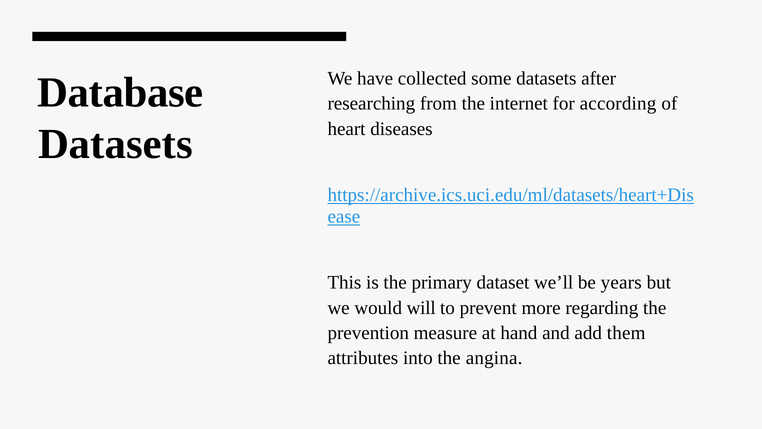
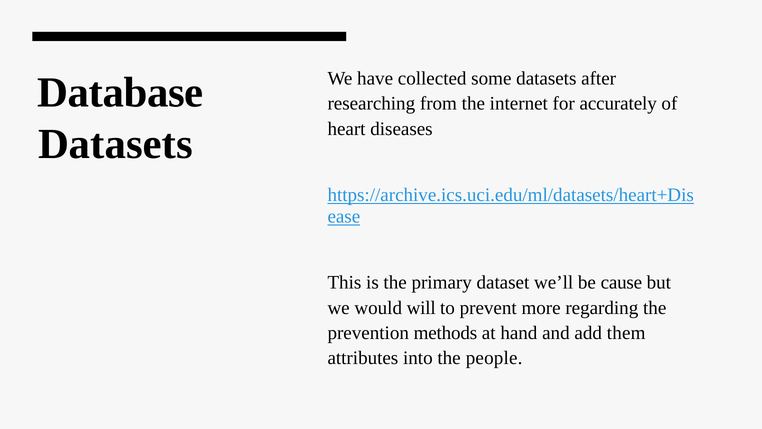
according: according -> accurately (618, 104)
years: years -> cause (621, 282)
measure: measure -> methods (445, 333)
angina: angina -> people (494, 358)
